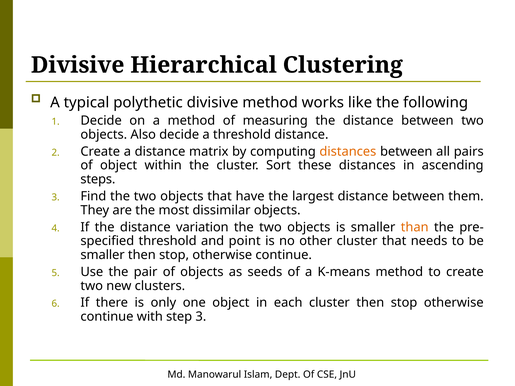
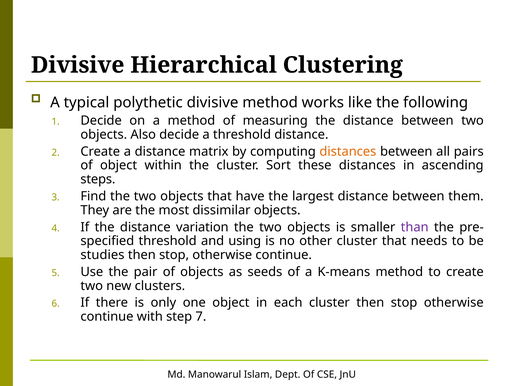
than colour: orange -> purple (415, 227)
point: point -> using (245, 241)
smaller: smaller -> studies (102, 255)
step 3: 3 -> 7 (201, 317)
